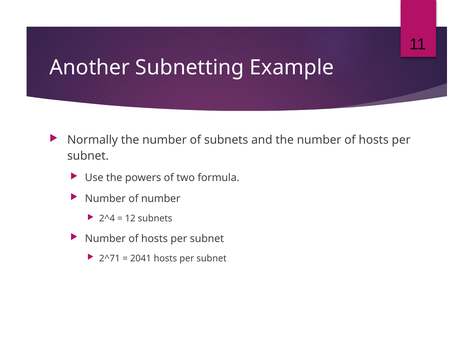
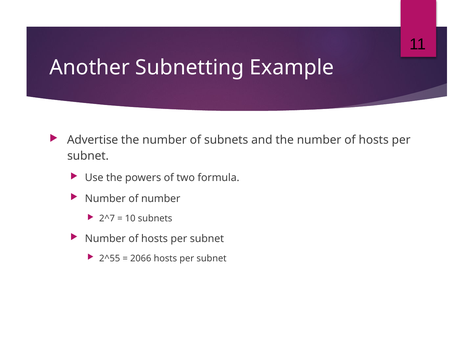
Normally: Normally -> Advertise (93, 140)
2^4: 2^4 -> 2^7 (107, 218)
12: 12 -> 10 (130, 218)
2^71: 2^71 -> 2^55 (110, 258)
2041: 2041 -> 2066 (141, 258)
